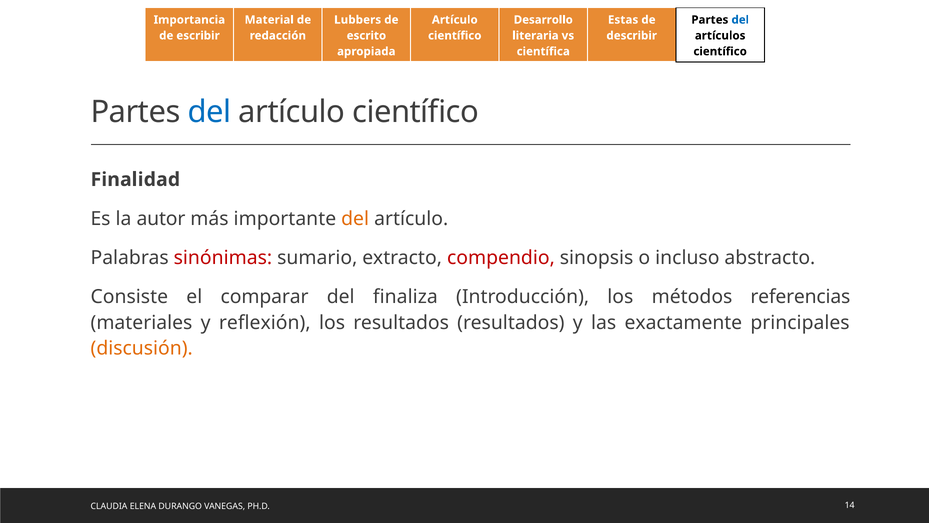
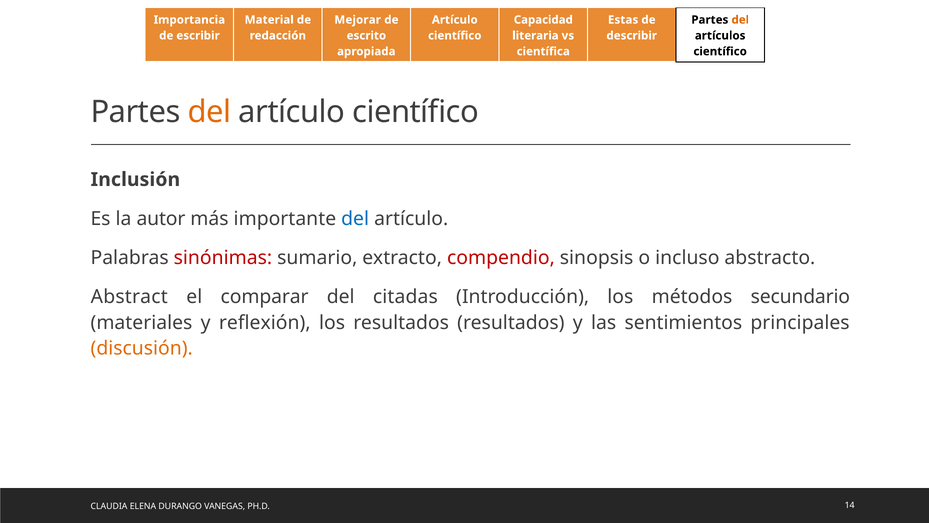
Lubbers: Lubbers -> Mejorar (358, 20)
Desarrollo: Desarrollo -> Capacidad (543, 20)
del colour: blue -> orange (740, 20)
del colour: blue -> orange (210, 112)
Finalidad: Finalidad -> Inclusión (135, 179)
del colour: orange -> blue (355, 219)
Consiste: Consiste -> Abstract (129, 297)
finaliza: finaliza -> citadas (405, 297)
referencias: referencias -> secundario (800, 297)
exactamente: exactamente -> sentimientos (683, 322)
